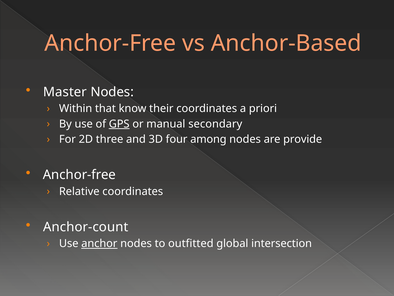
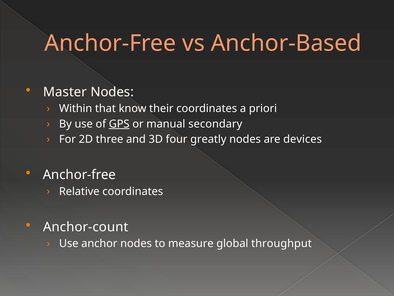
among: among -> greatly (208, 139)
provide: provide -> devices (303, 139)
anchor underline: present -> none (99, 243)
outfitted: outfitted -> measure (191, 243)
intersection: intersection -> throughput (282, 243)
